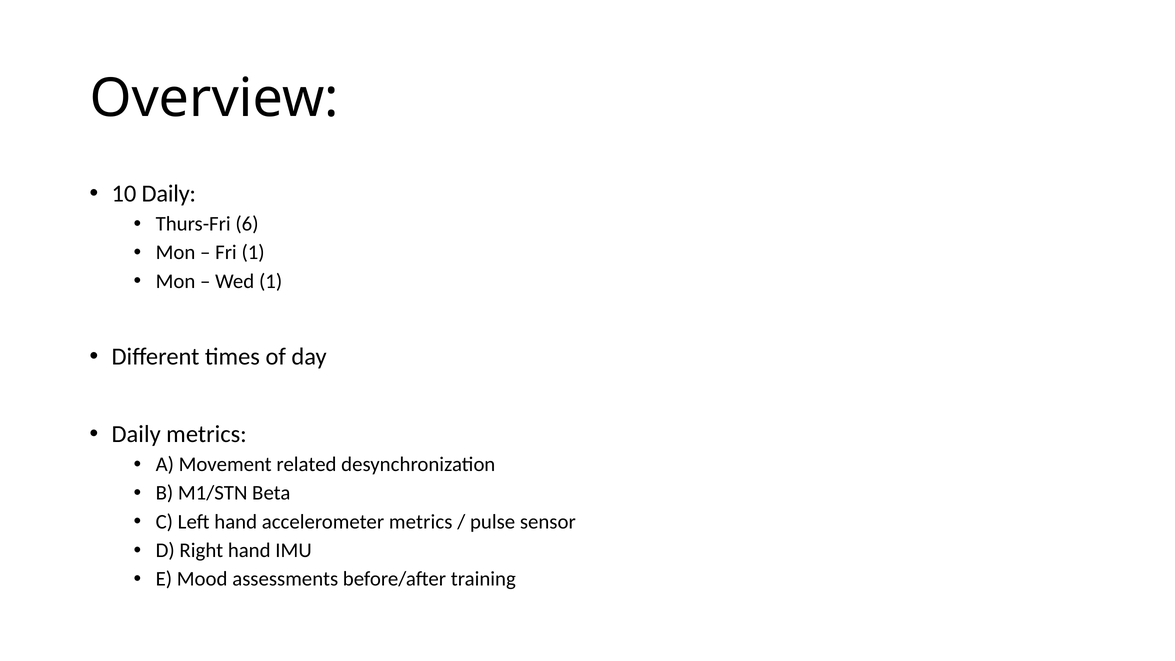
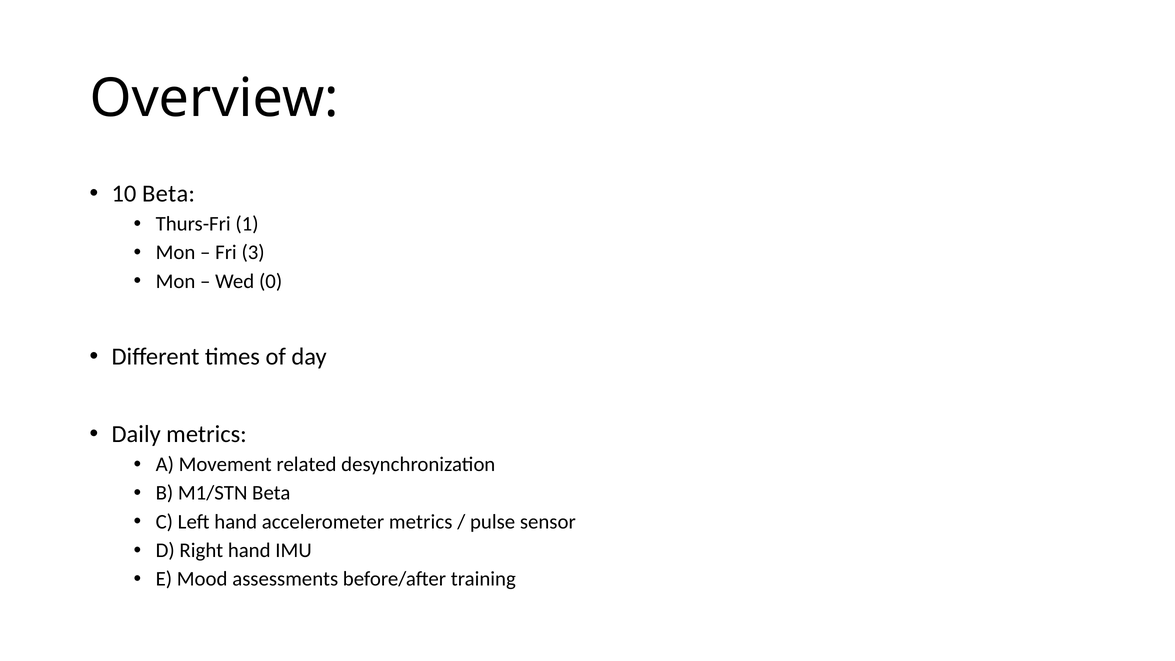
10 Daily: Daily -> Beta (169, 193)
6: 6 -> 1 (247, 224)
Fri 1: 1 -> 3 (253, 253)
Wed 1: 1 -> 0 (271, 281)
